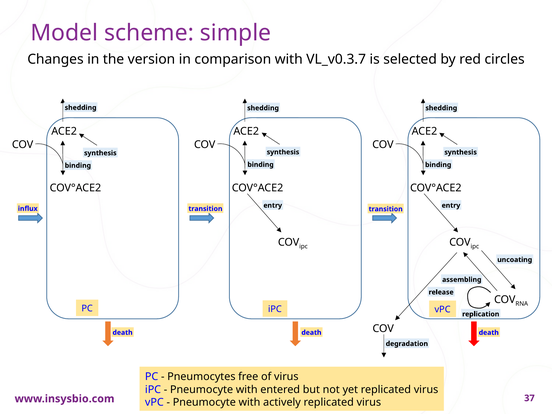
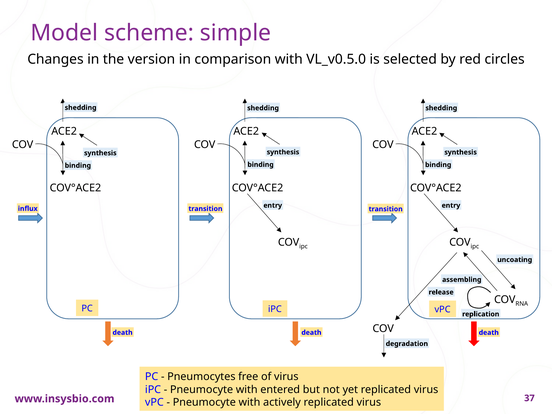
VL_v0.3.7: VL_v0.3.7 -> VL_v0.5.0 (336, 59)
